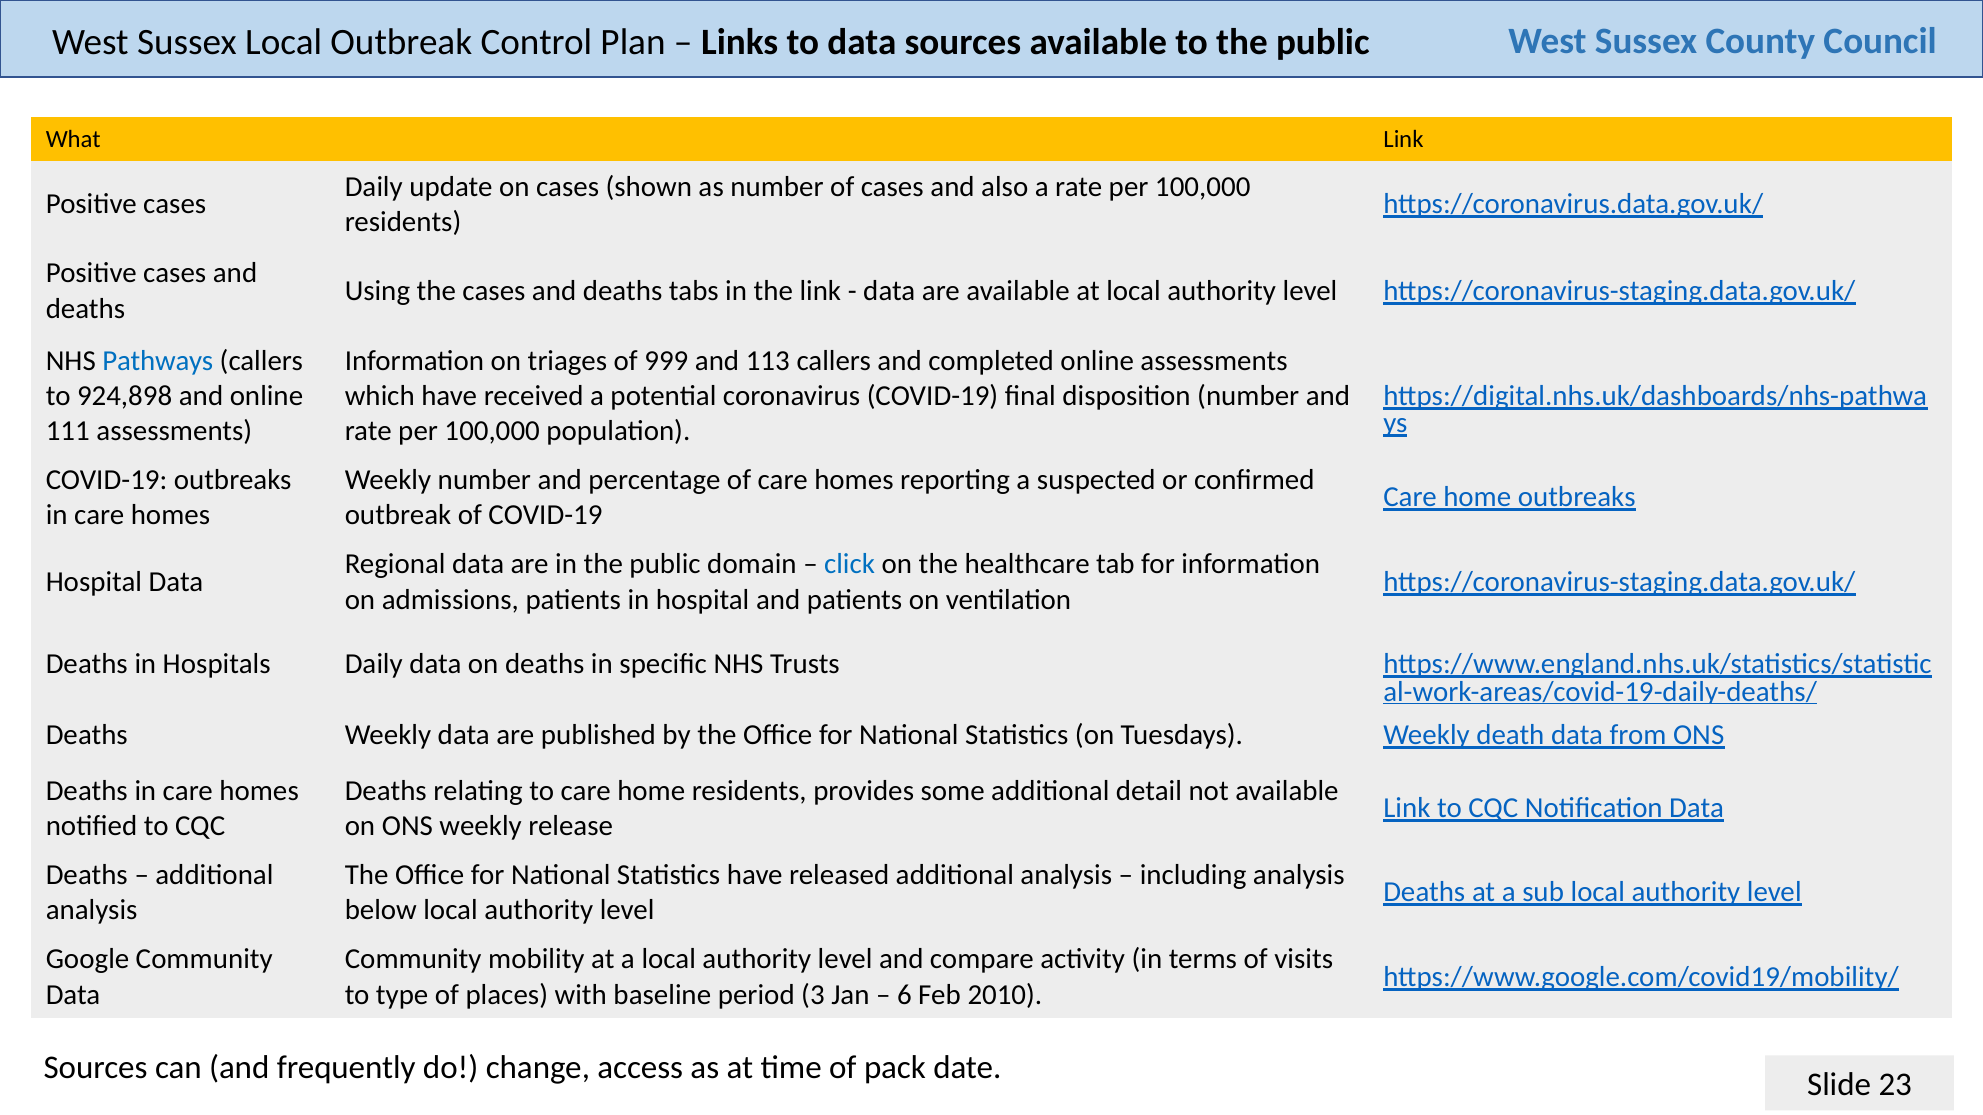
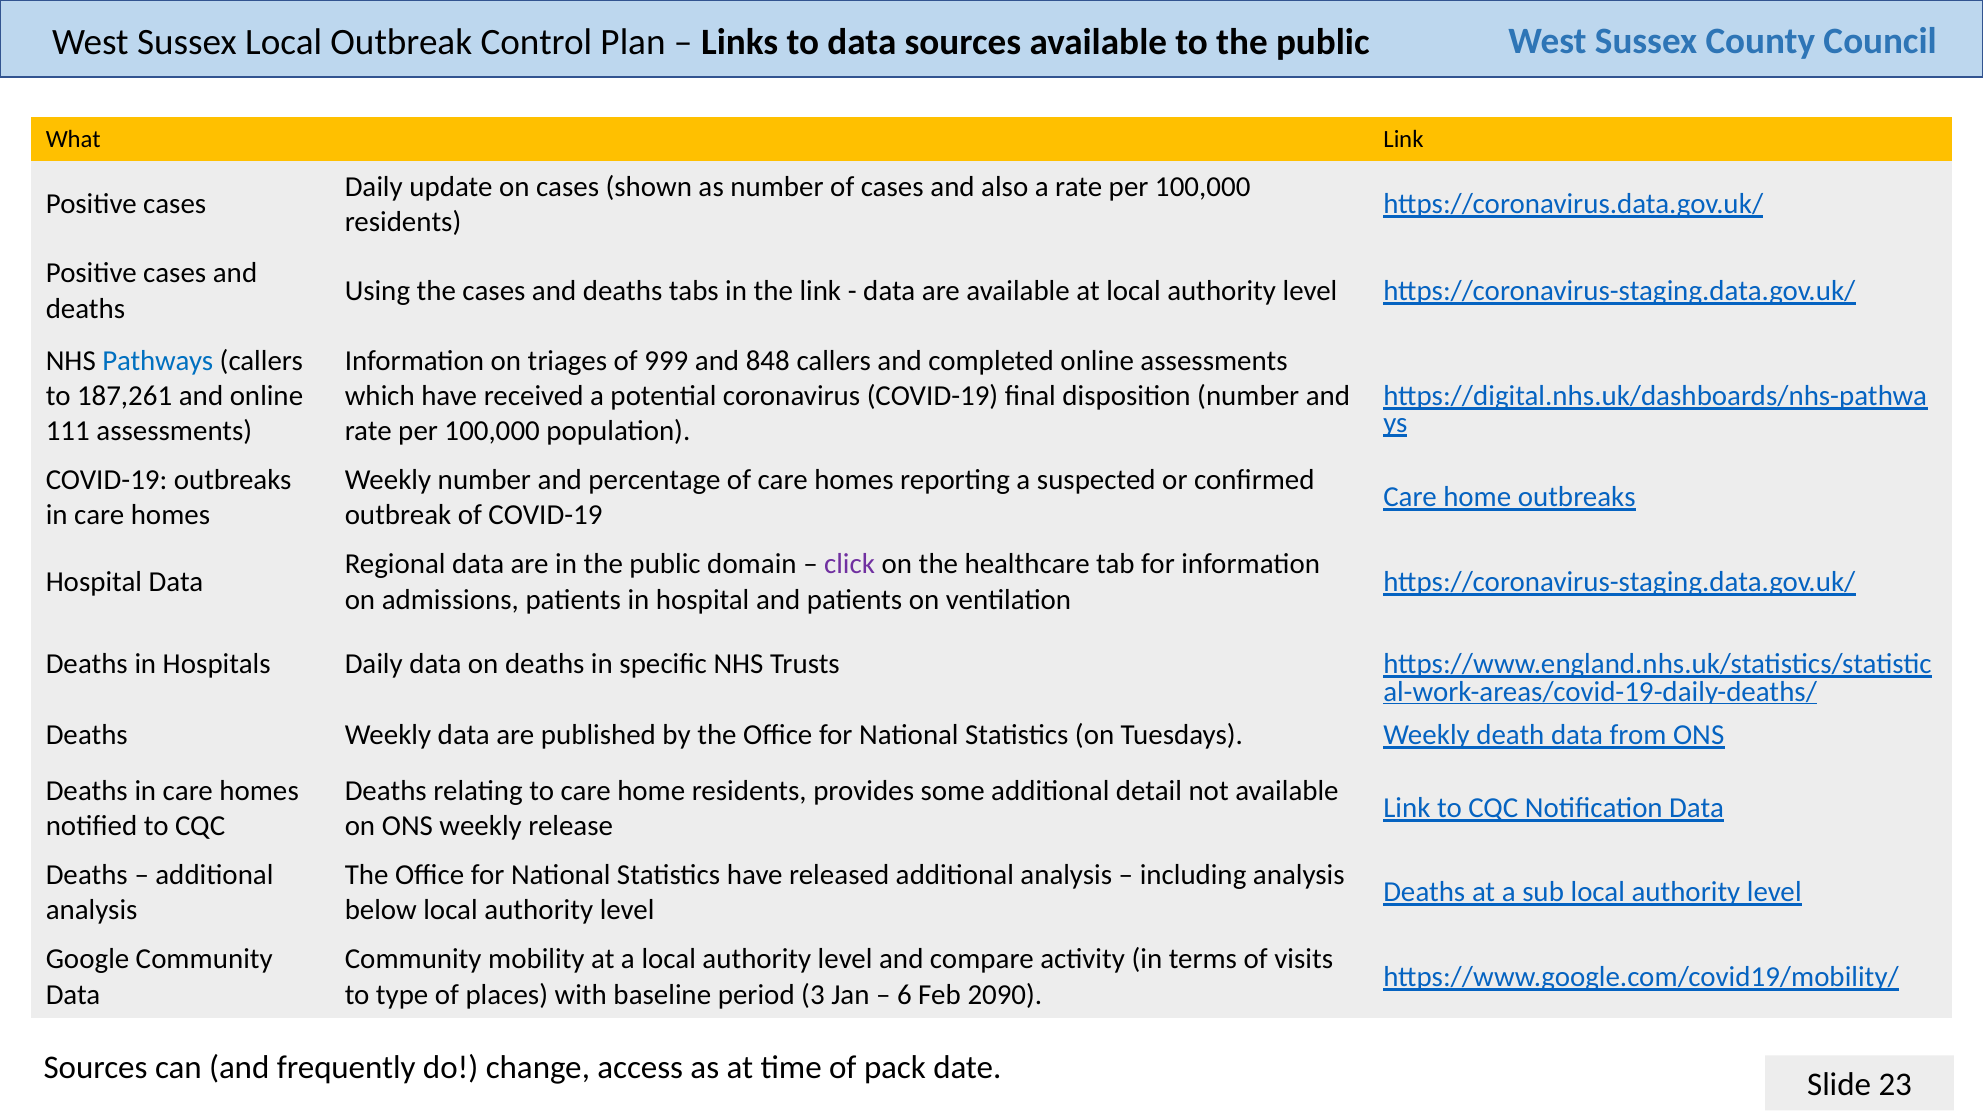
113: 113 -> 848 (768, 361)
924,898: 924,898 -> 187,261 (125, 396)
click colour: blue -> purple (850, 565)
2010: 2010 -> 2090 (1005, 995)
